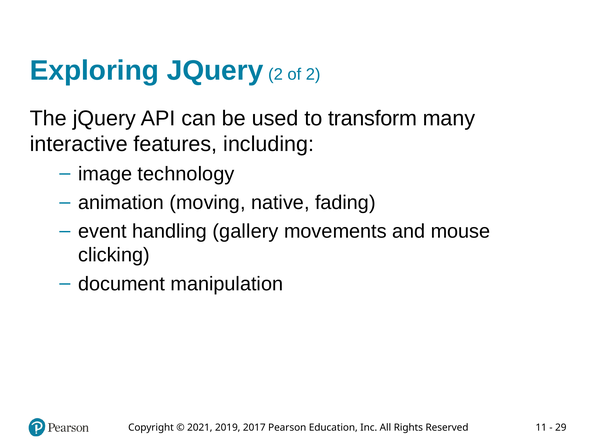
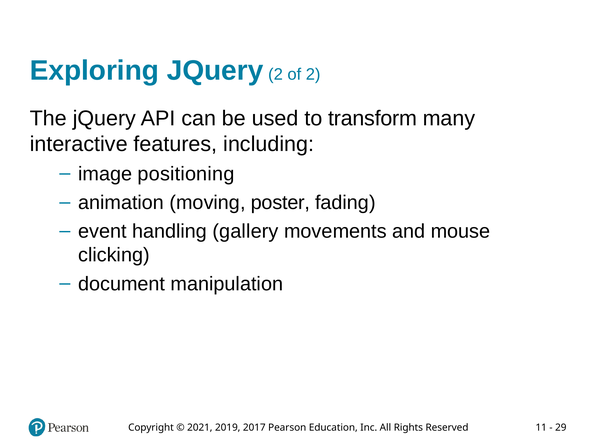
technology: technology -> positioning (186, 174)
native: native -> poster (280, 203)
